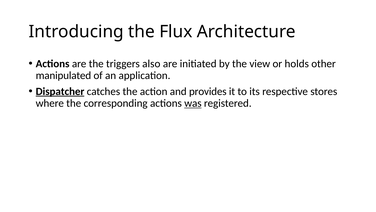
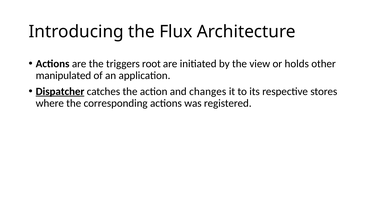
also: also -> root (151, 64)
provides: provides -> changes (208, 91)
was underline: present -> none (193, 103)
